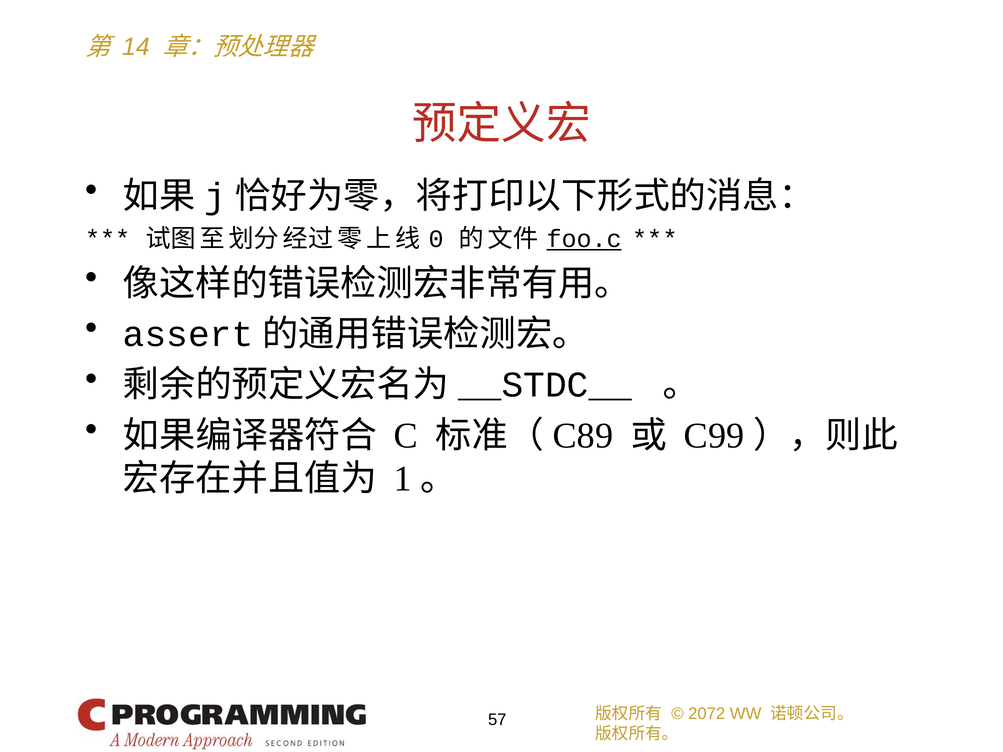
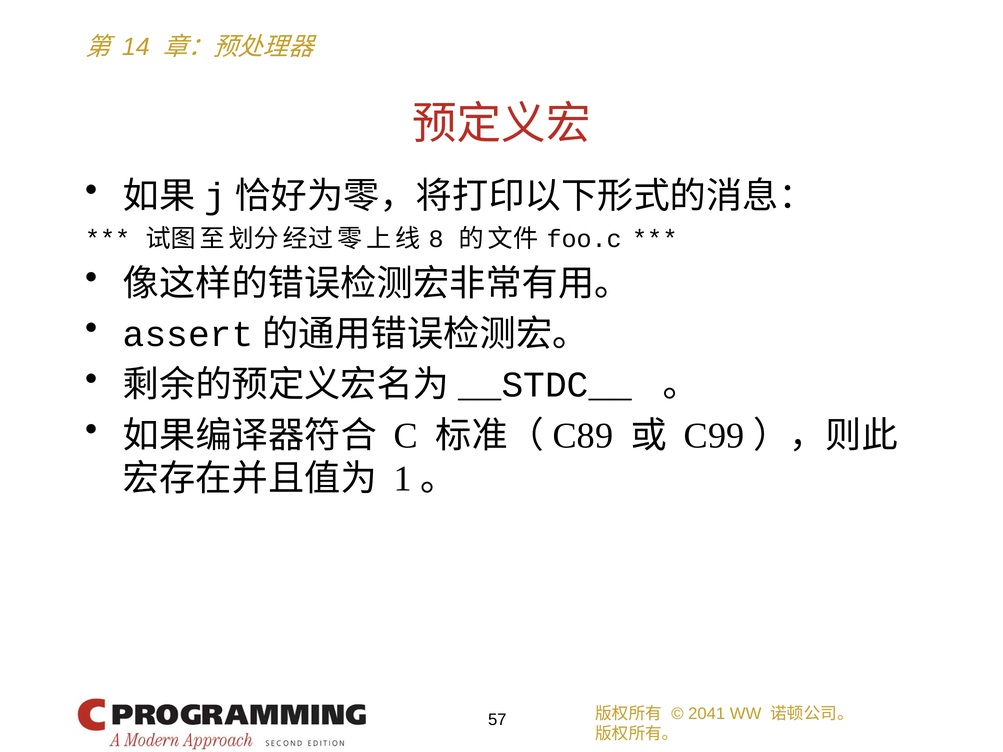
0: 0 -> 8 (436, 239)
foo.c underline: present -> none (584, 239)
2072: 2072 -> 2041 (707, 714)
